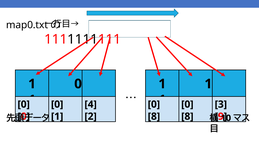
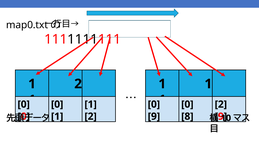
0: 0 -> 2 (78, 84)
4: 4 -> 1 (91, 105)
3: 3 -> 2 (221, 105)
8: 8 -> 9 (154, 117)
